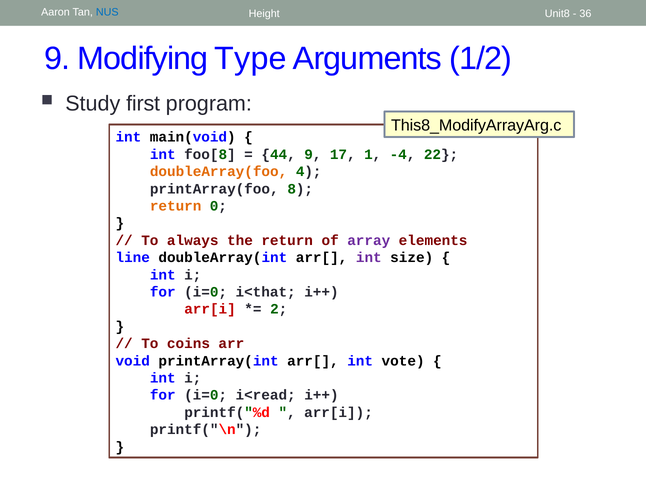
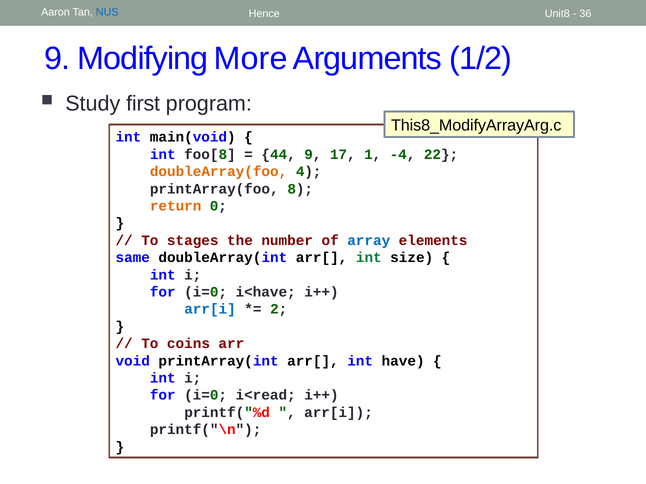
Height: Height -> Hence (264, 14)
Type: Type -> More (251, 59)
always: always -> stages (193, 241)
the return: return -> number (287, 241)
array colour: purple -> blue (369, 241)
line: line -> same (133, 258)
int colour: purple -> green (369, 258)
i<that: i<that -> i<have (266, 292)
arr[i colour: red -> blue (210, 310)
vote: vote -> have (403, 361)
